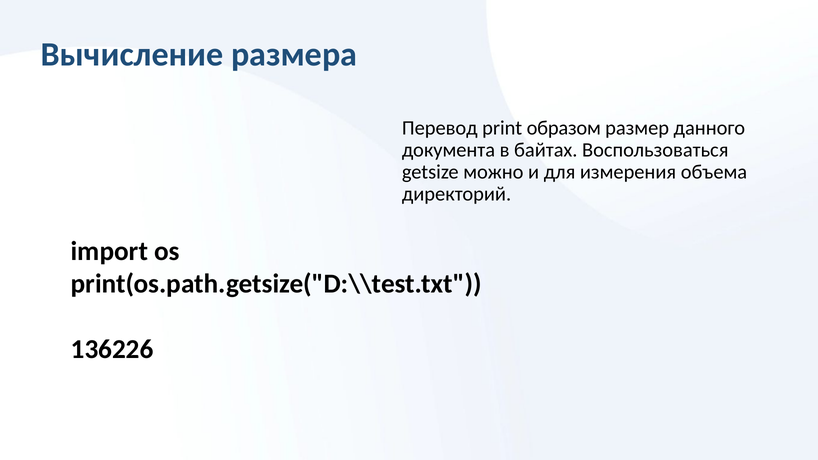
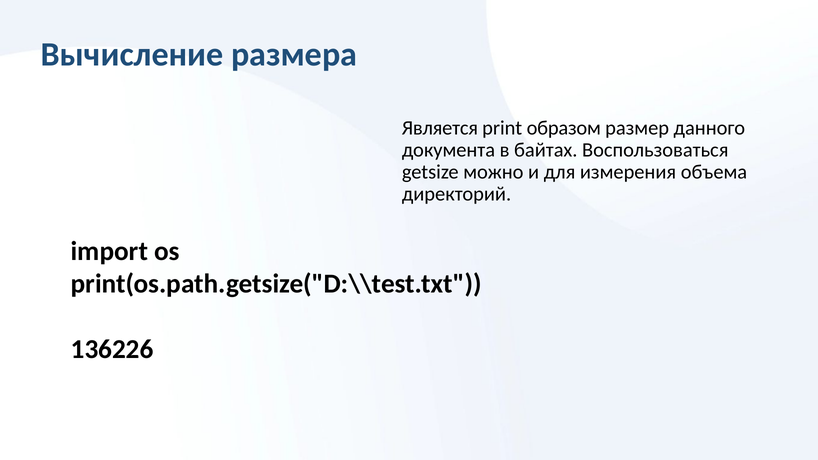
Перевод: Перевод -> Является (440, 128)
